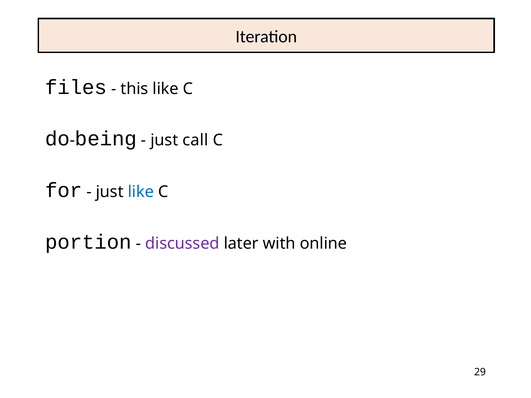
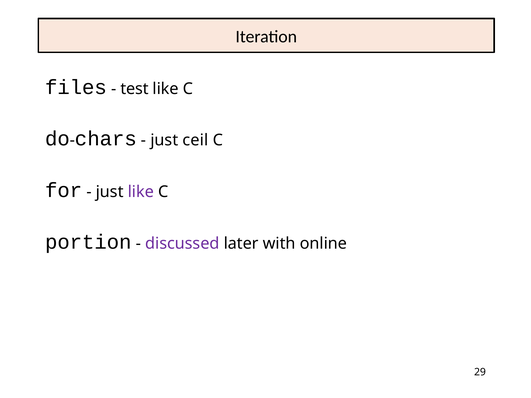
this: this -> test (135, 89)
being: being -> chars (106, 139)
call: call -> ceil (195, 140)
like colour: blue -> purple (141, 192)
